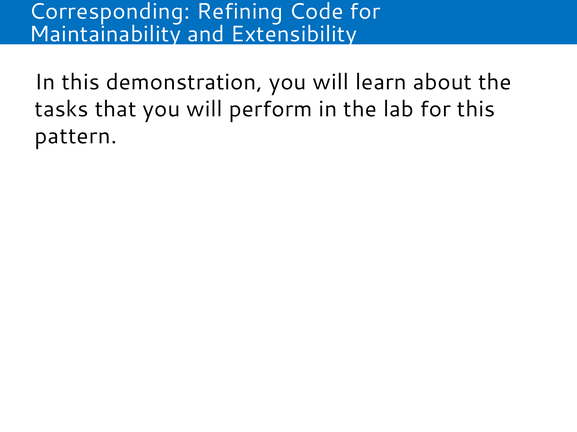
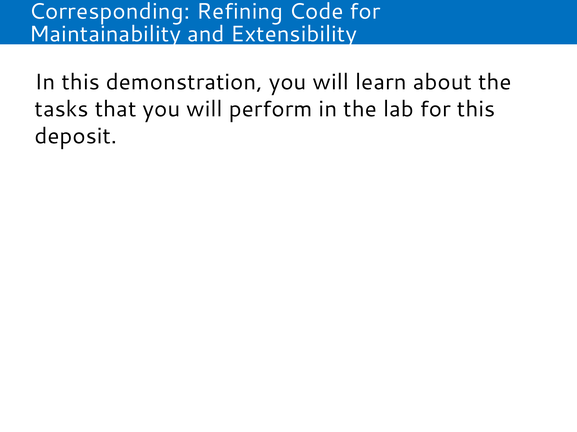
pattern: pattern -> deposit (76, 136)
